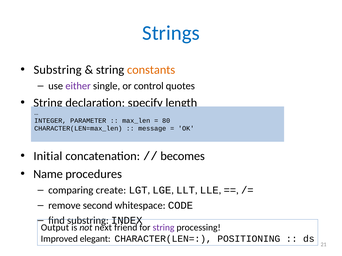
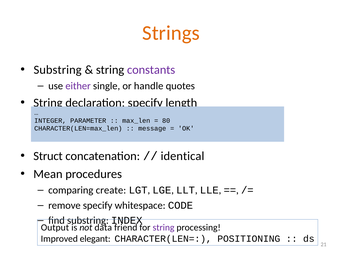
Strings colour: blue -> orange (171, 33)
constants colour: orange -> purple (151, 70)
control: control -> handle (149, 86)
Initial: Initial -> Struct (48, 156)
becomes: becomes -> identical (182, 156)
Name: Name -> Mean (48, 174)
remove second: second -> specify (98, 206)
next: next -> data (103, 228)
